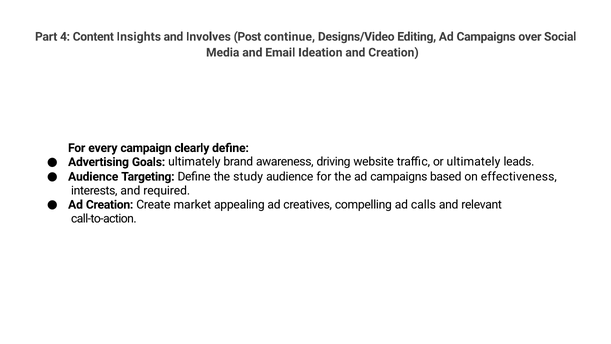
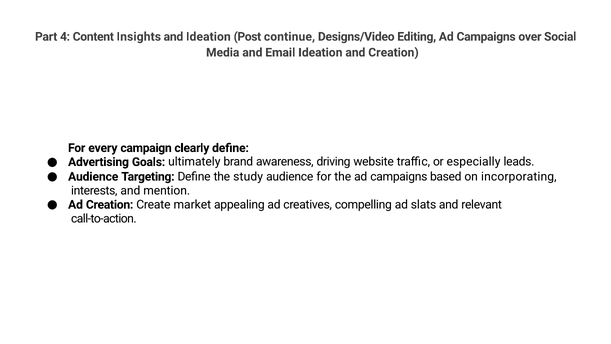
and Involves: Involves -> Ideation (208, 37)
or ultimately: ultimately -> especially (474, 162)
effectiveness: effectiveness -> incorporating (519, 176)
required: required -> mention (167, 190)
calls: calls -> slats (424, 204)
